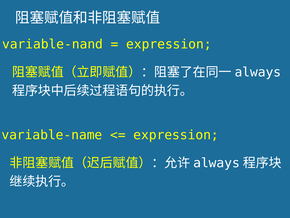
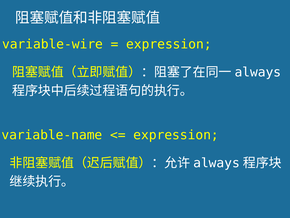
variable-nand: variable-nand -> variable-wire (52, 44)
